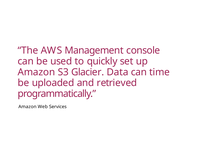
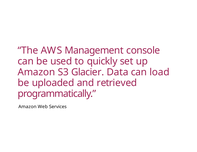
time: time -> load (159, 72)
